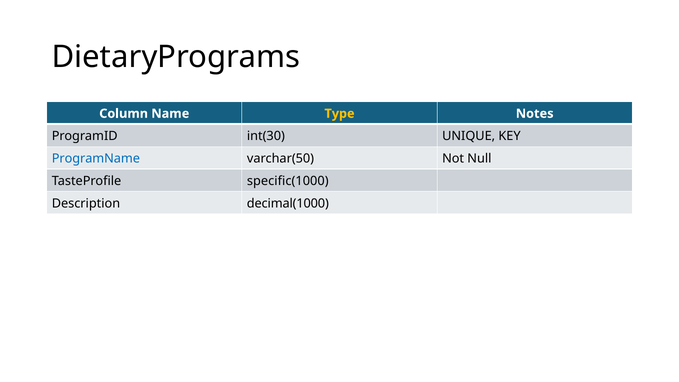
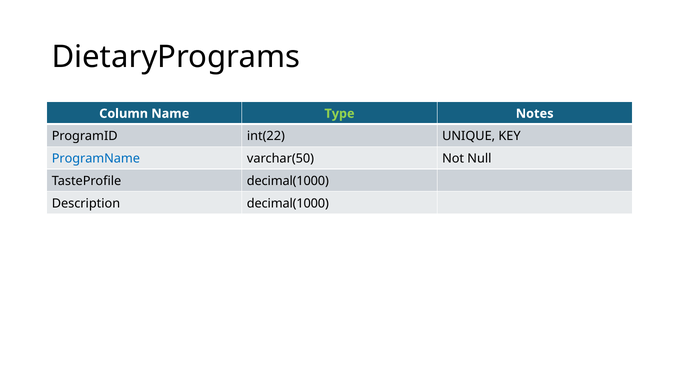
Type colour: yellow -> light green (340, 114)
int(30: int(30 -> int(22 (266, 136)
TasteProfile specific(1000: specific(1000 -> decimal(1000 (288, 181)
